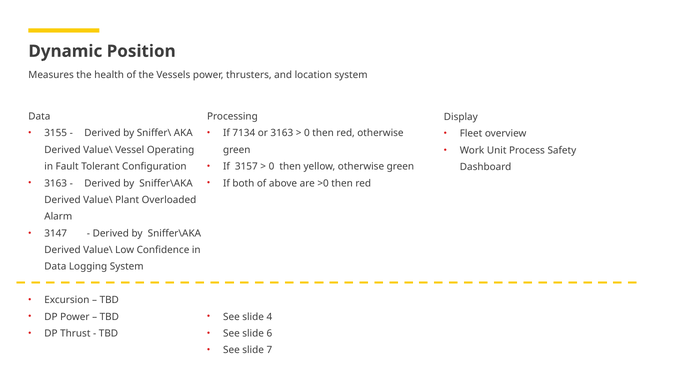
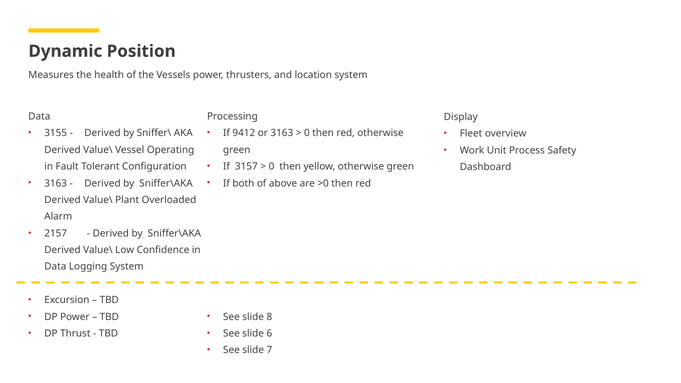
7134: 7134 -> 9412 (244, 133)
3147: 3147 -> 2157 (56, 233)
4: 4 -> 8 (269, 317)
